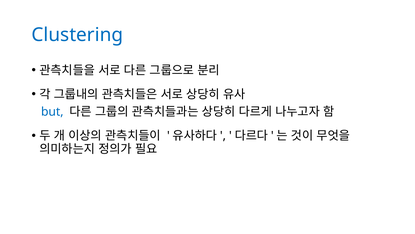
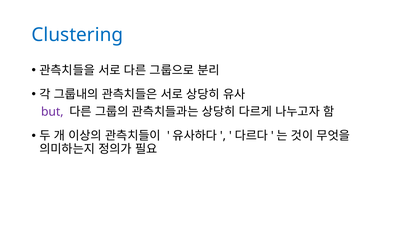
but colour: blue -> purple (52, 112)
